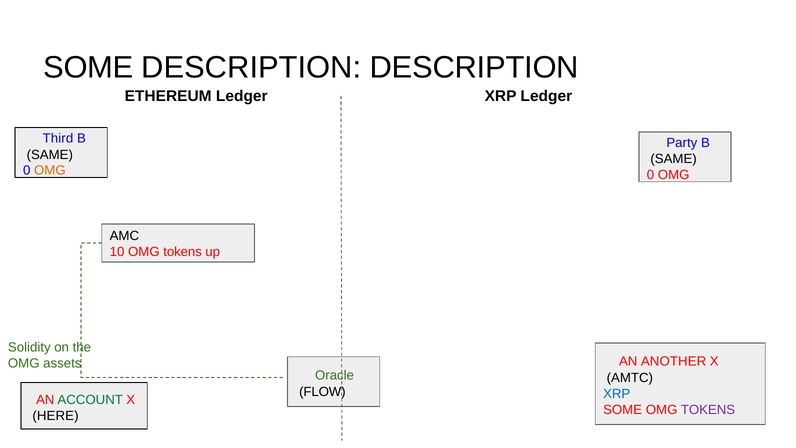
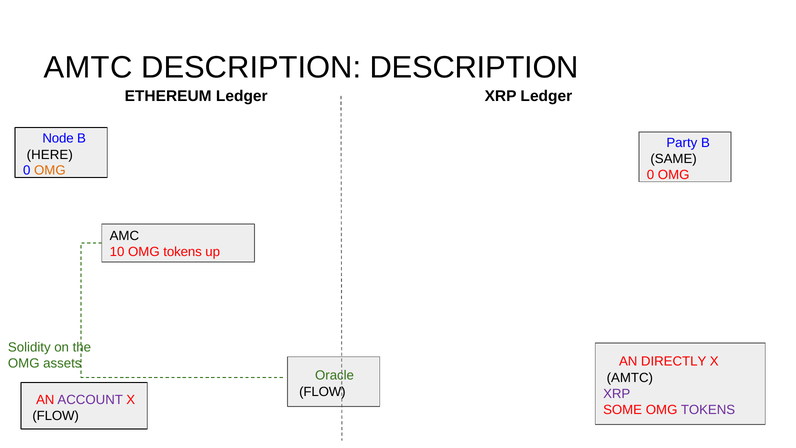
SOME: SOME -> AMTC (88, 67)
Third: Third -> Node (58, 138)
SAME: SAME -> HERE (50, 155)
ANOTHER: ANOTHER -> DIRECTLY (674, 361)
XRP colour: blue -> purple (617, 394)
ACCOUNT colour: green -> purple (90, 400)
HERE: HERE -> FLOW (56, 416)
